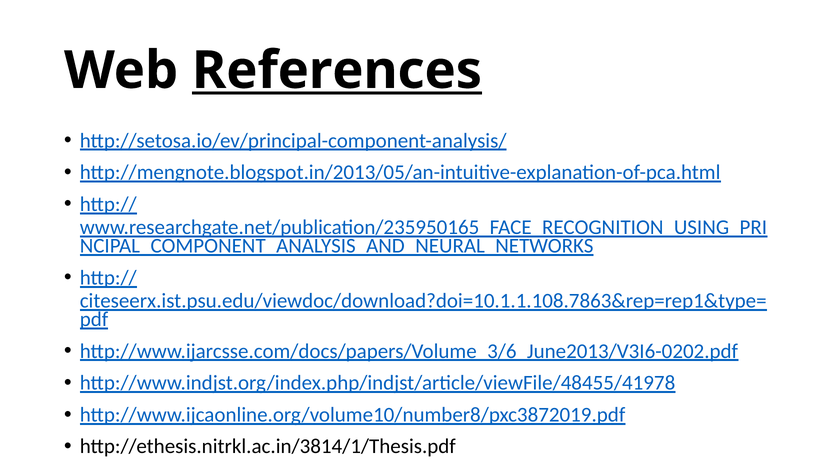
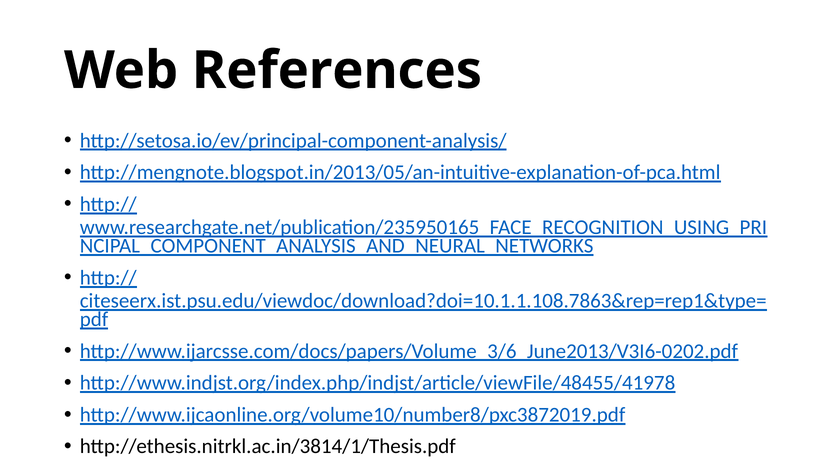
References underline: present -> none (337, 70)
